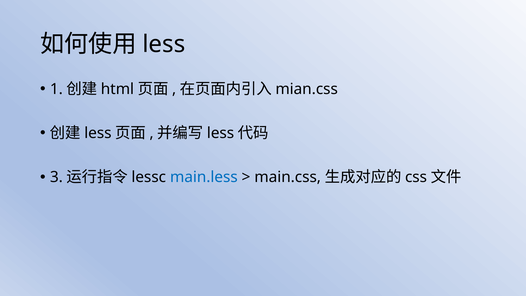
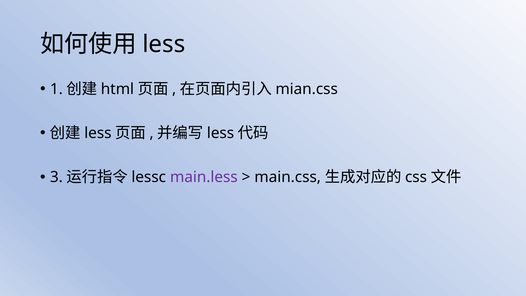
main.less colour: blue -> purple (204, 177)
